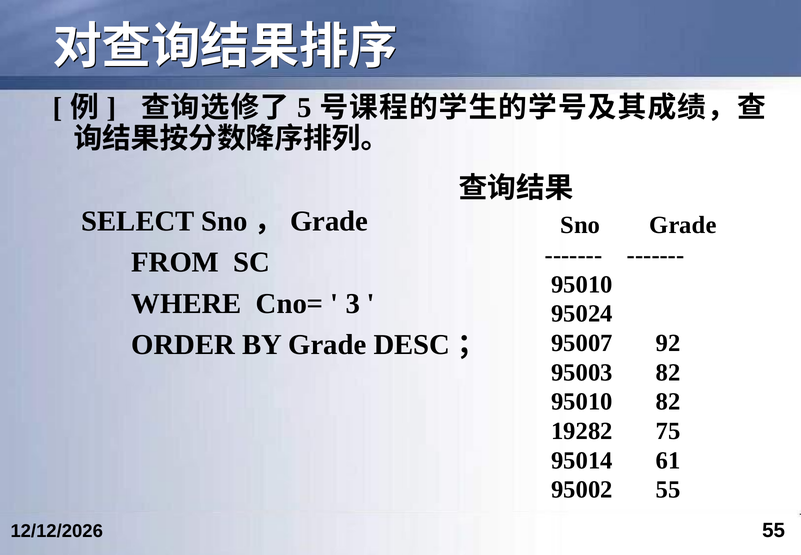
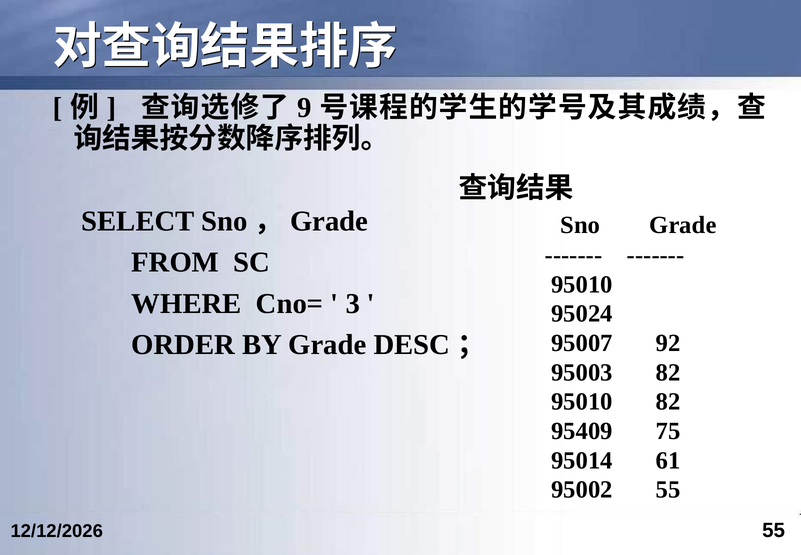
5: 5 -> 9 (304, 108)
19282: 19282 -> 95409 (582, 431)
